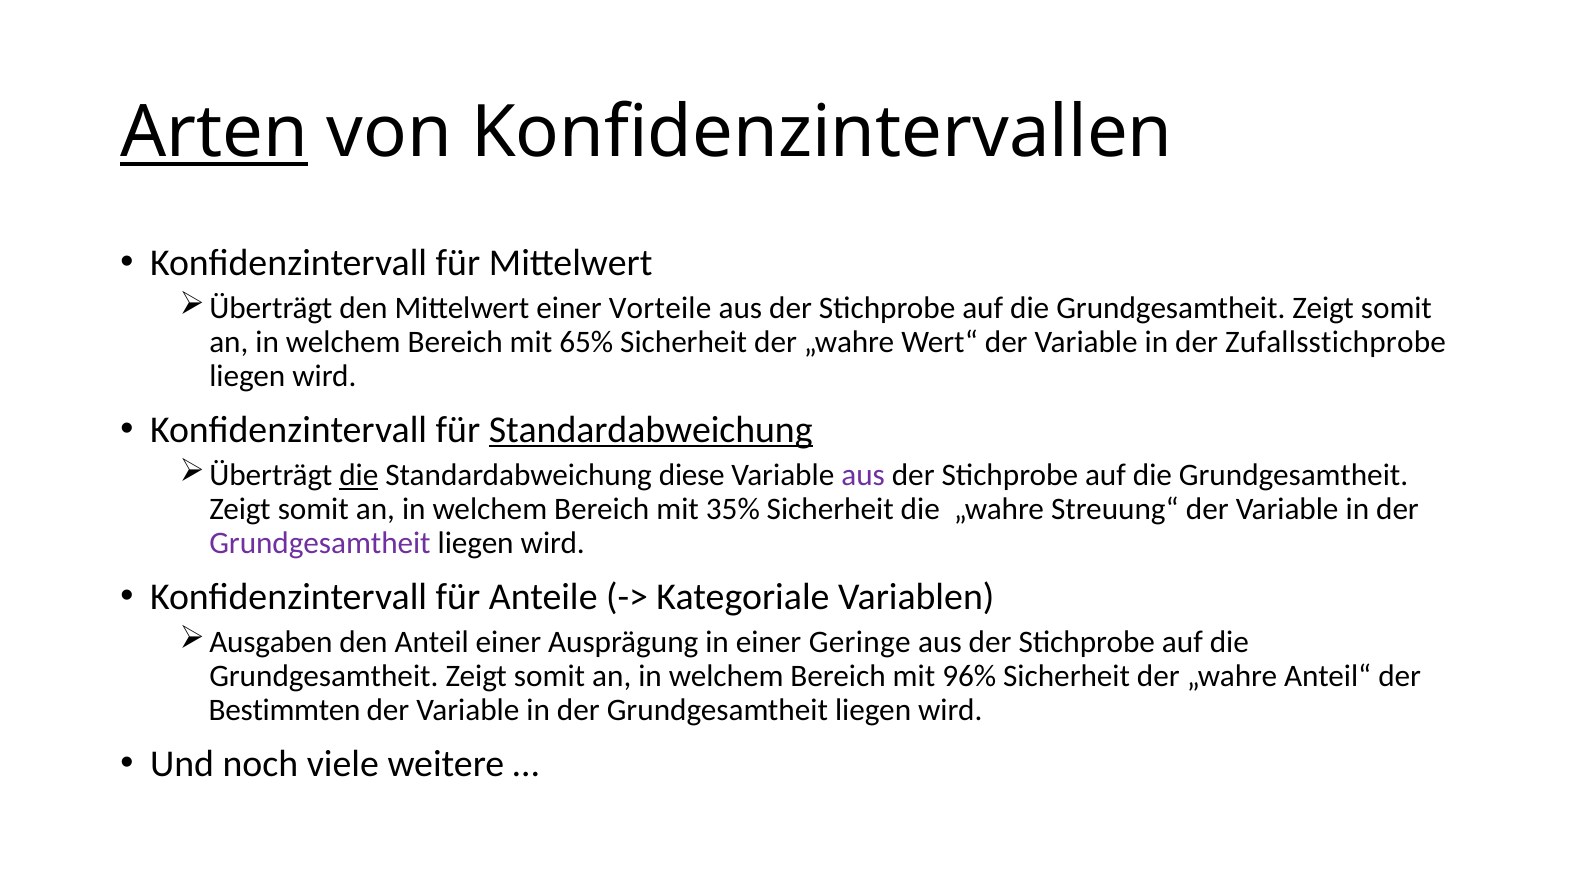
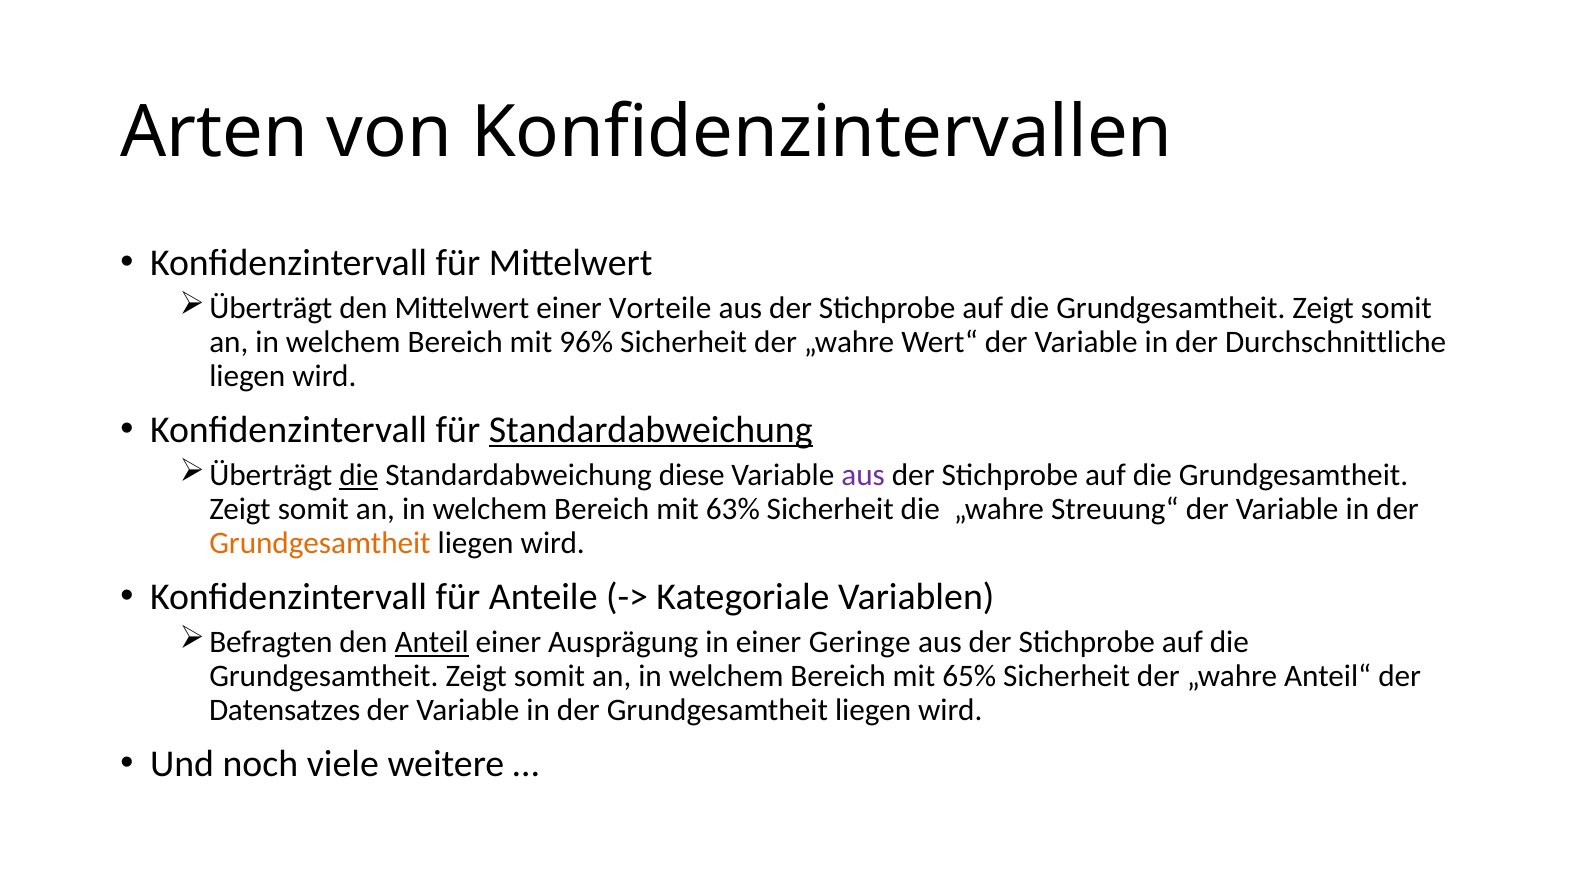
Arten underline: present -> none (214, 133)
65%: 65% -> 96% (586, 342)
Zufallsstichprobe: Zufallsstichprobe -> Durchschnittliche (1336, 342)
35%: 35% -> 63% (733, 509)
Grundgesamtheit colour: purple -> orange (320, 543)
Ausgaben: Ausgaben -> Befragten (271, 642)
Anteil underline: none -> present (432, 642)
96%: 96% -> 65% (969, 676)
Bestimmten: Bestimmten -> Datensatzes (285, 710)
